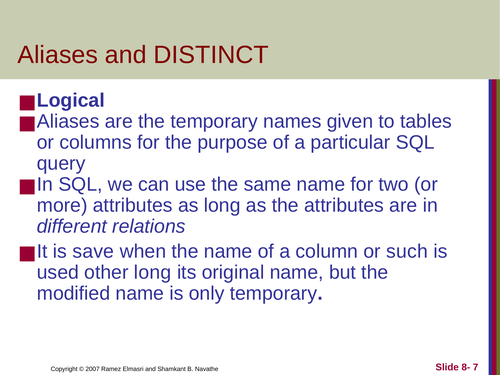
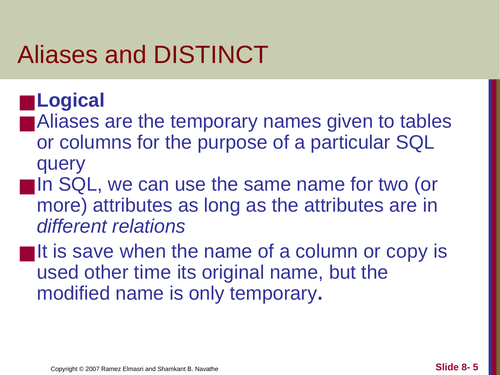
such: such -> copy (407, 251)
other long: long -> time (153, 272)
7: 7 -> 5 (476, 367)
